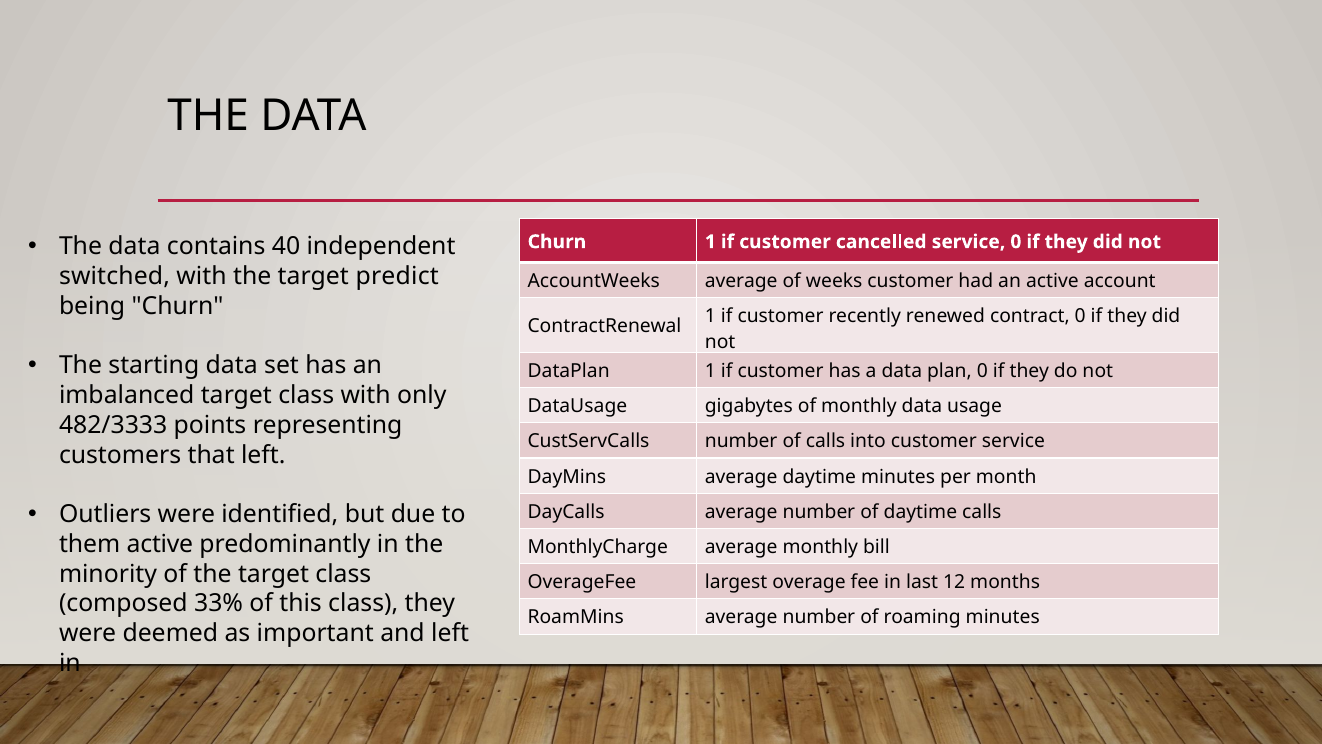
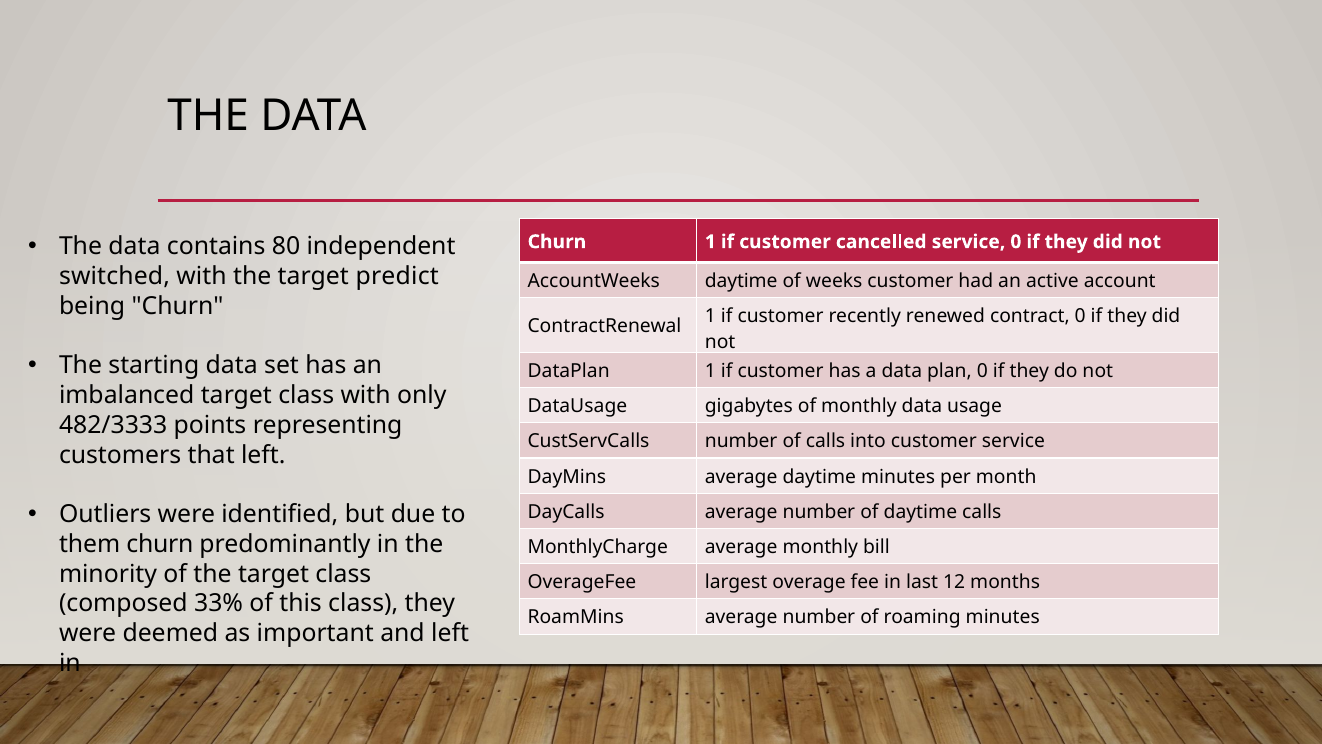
40: 40 -> 80 (286, 247)
AccountWeeks average: average -> daytime (741, 281)
them active: active -> churn (160, 544)
